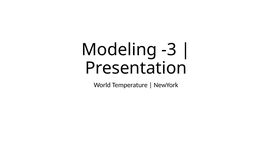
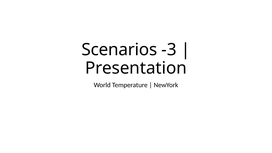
Modeling: Modeling -> Scenarios (119, 50)
